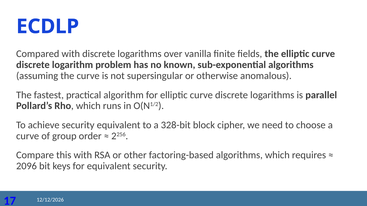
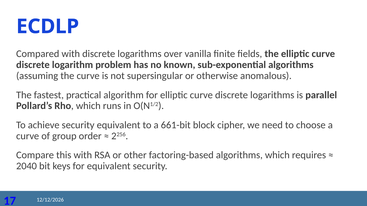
328-bit: 328-bit -> 661-bit (176, 125)
2096: 2096 -> 2040 (27, 166)
